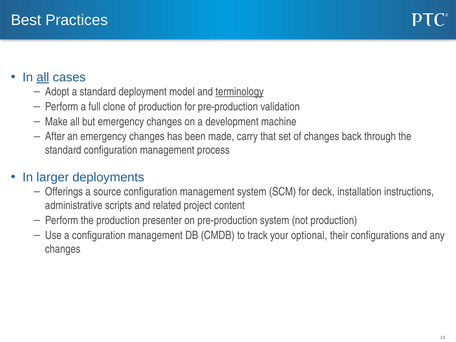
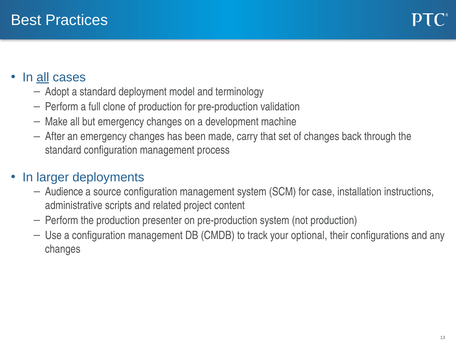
terminology underline: present -> none (240, 92)
Offerings: Offerings -> Audience (64, 192)
deck: deck -> case (323, 192)
